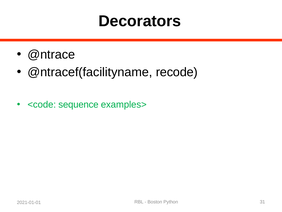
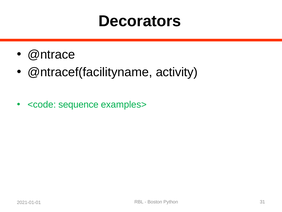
recode: recode -> activity (177, 72)
